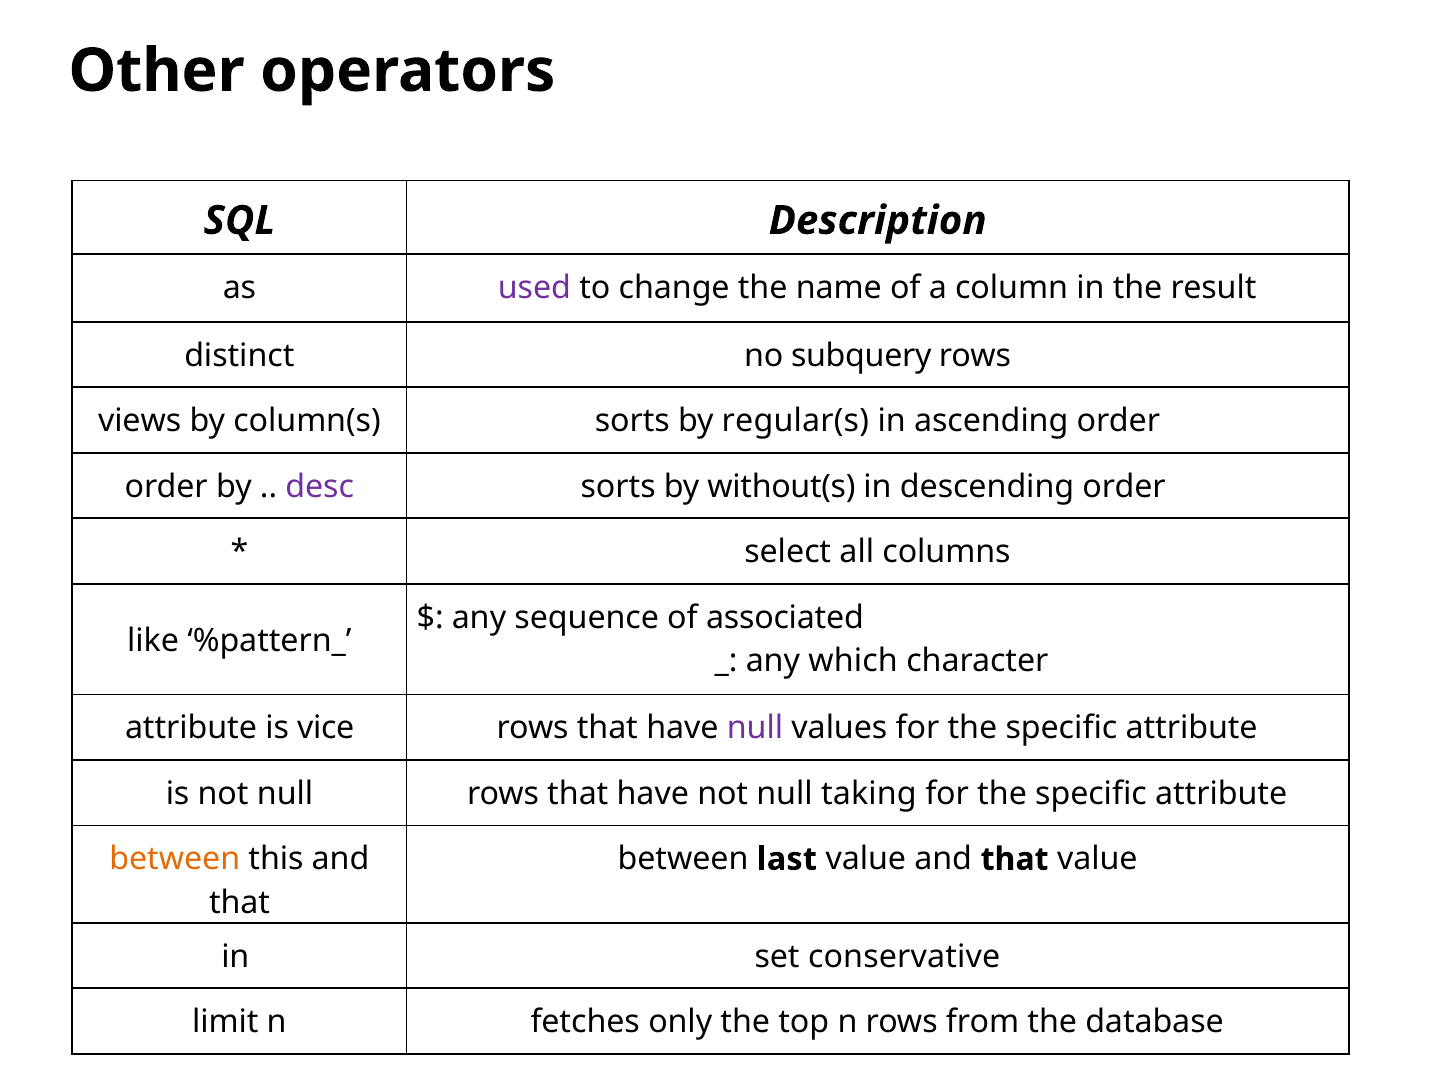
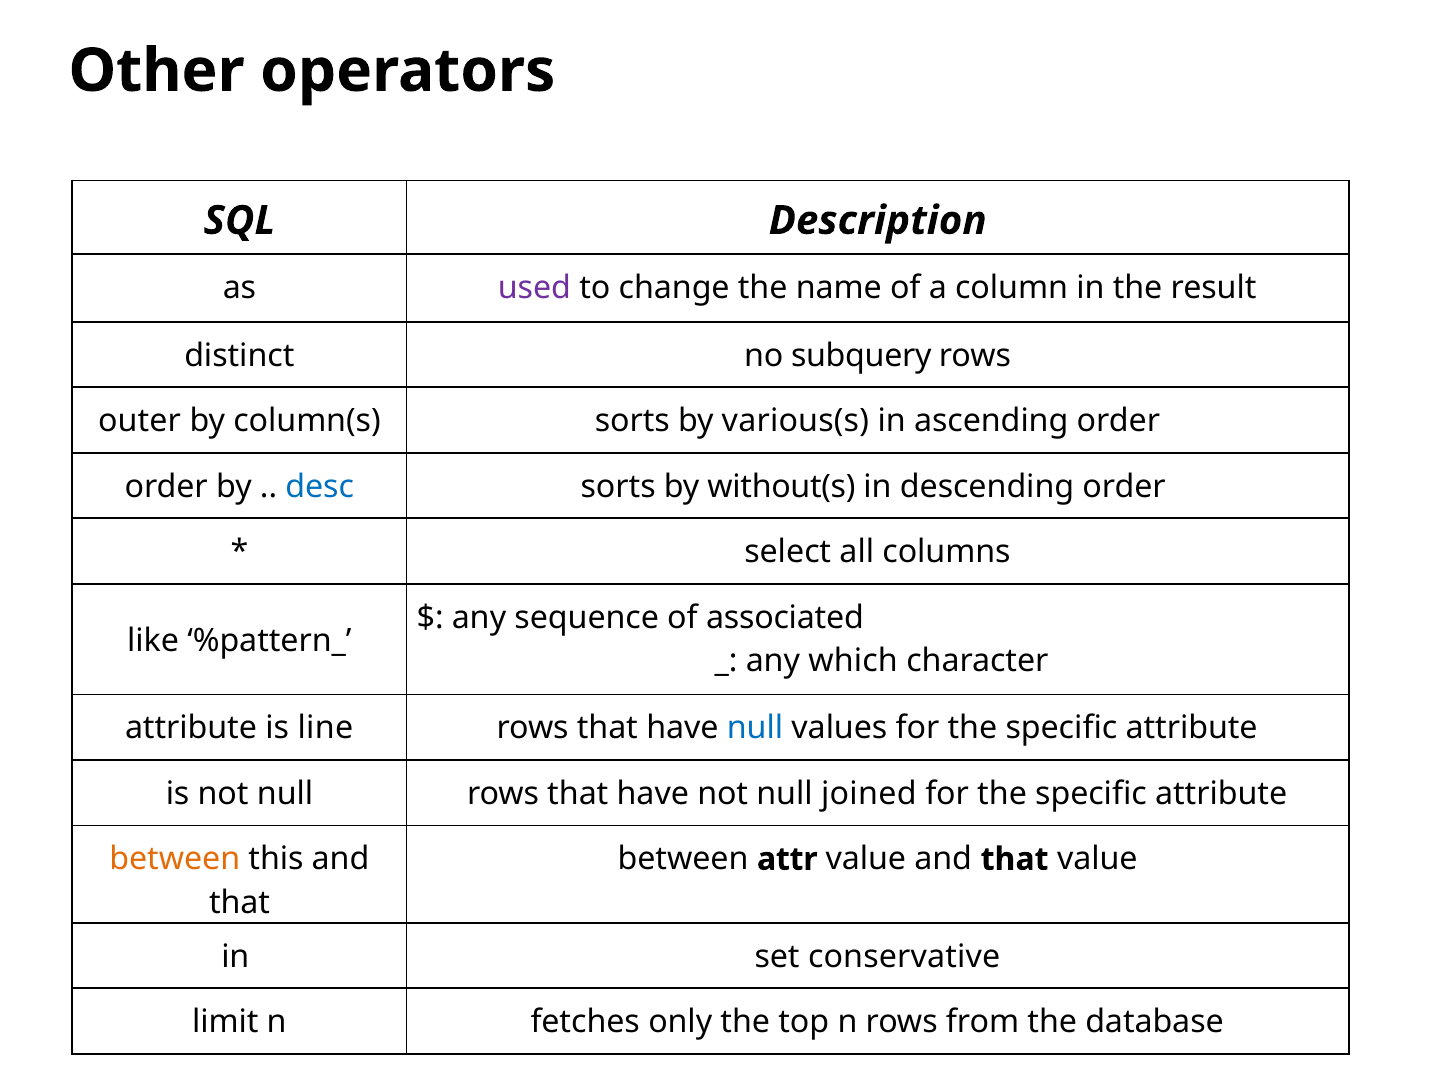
views: views -> outer (140, 421)
regular(s: regular(s -> various(s (795, 421)
desc colour: purple -> blue (320, 486)
vice: vice -> line (325, 728)
null colour: purple -> blue (755, 728)
taking: taking -> joined (869, 793)
last: last -> attr (787, 859)
